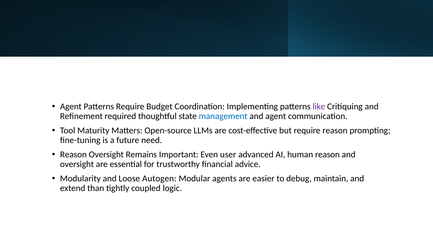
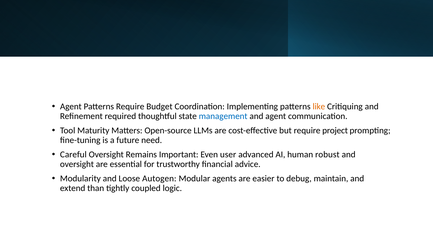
like colour: purple -> orange (319, 107)
require reason: reason -> project (335, 131)
Reason: Reason -> Careful (73, 155)
human reason: reason -> robust (327, 155)
